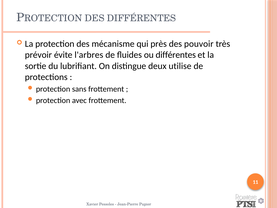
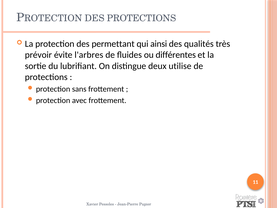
DES DIFFÉRENTES: DIFFÉRENTES -> PROTECTIONS (142, 18)
mécanisme: mécanisme -> permettant (113, 44)
près: près -> ainsi (159, 44)
pouvoir: pouvoir -> qualités (199, 44)
